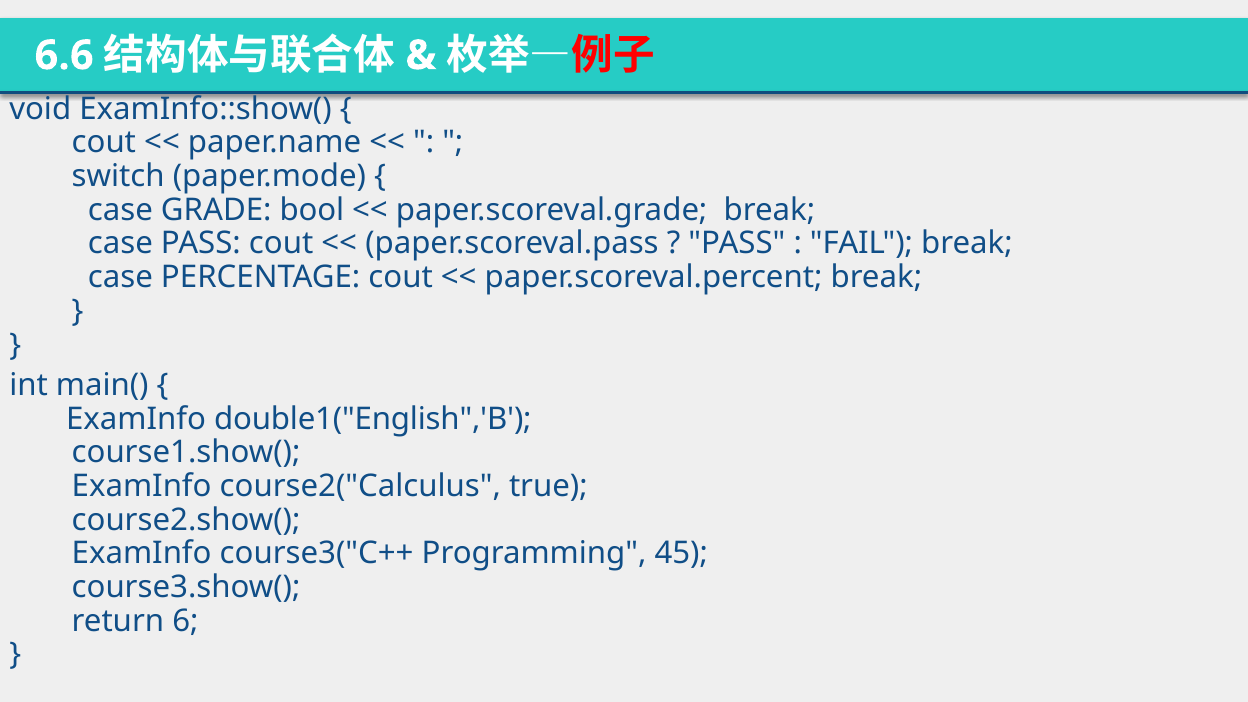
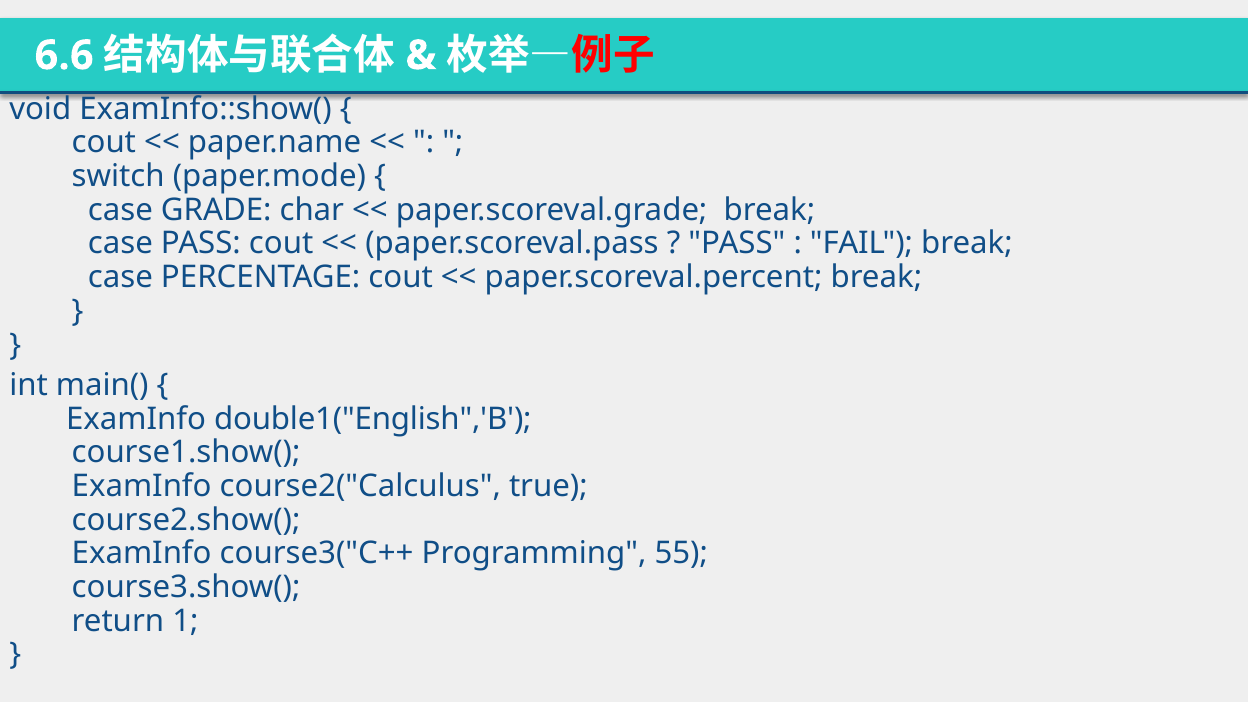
bool: bool -> char (312, 210)
45: 45 -> 55 (681, 554)
6: 6 -> 1 (185, 621)
